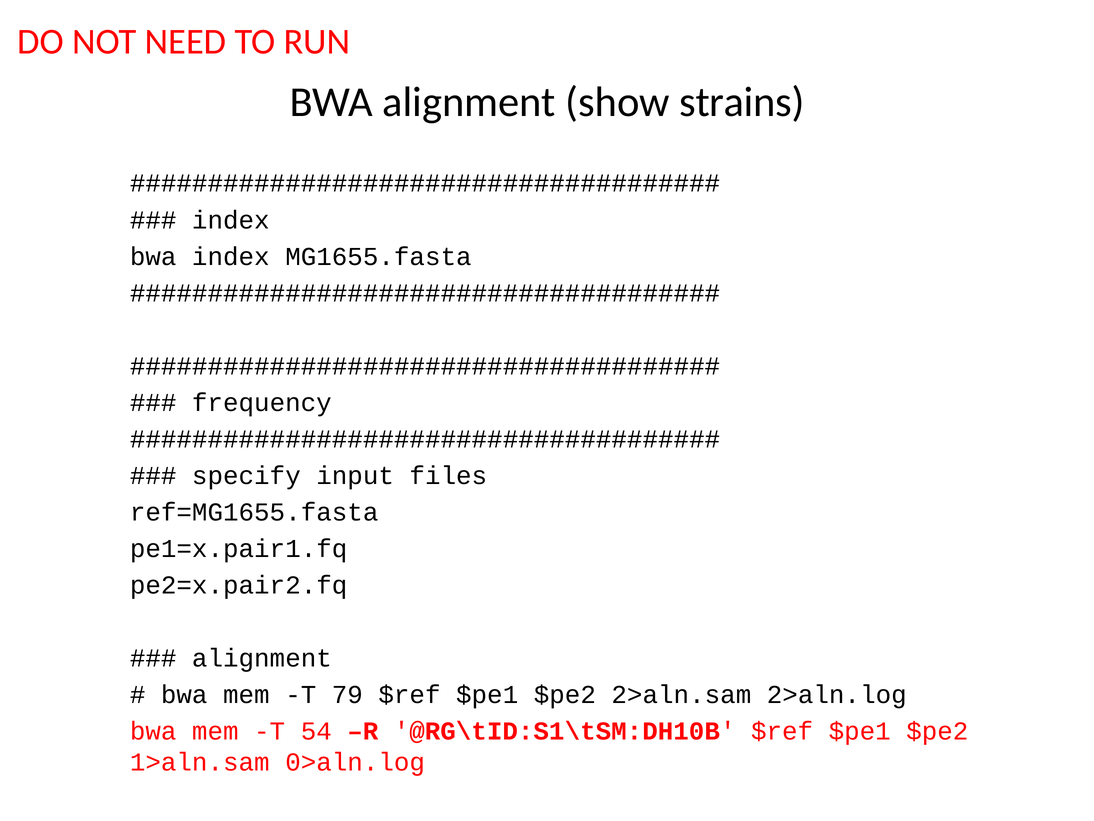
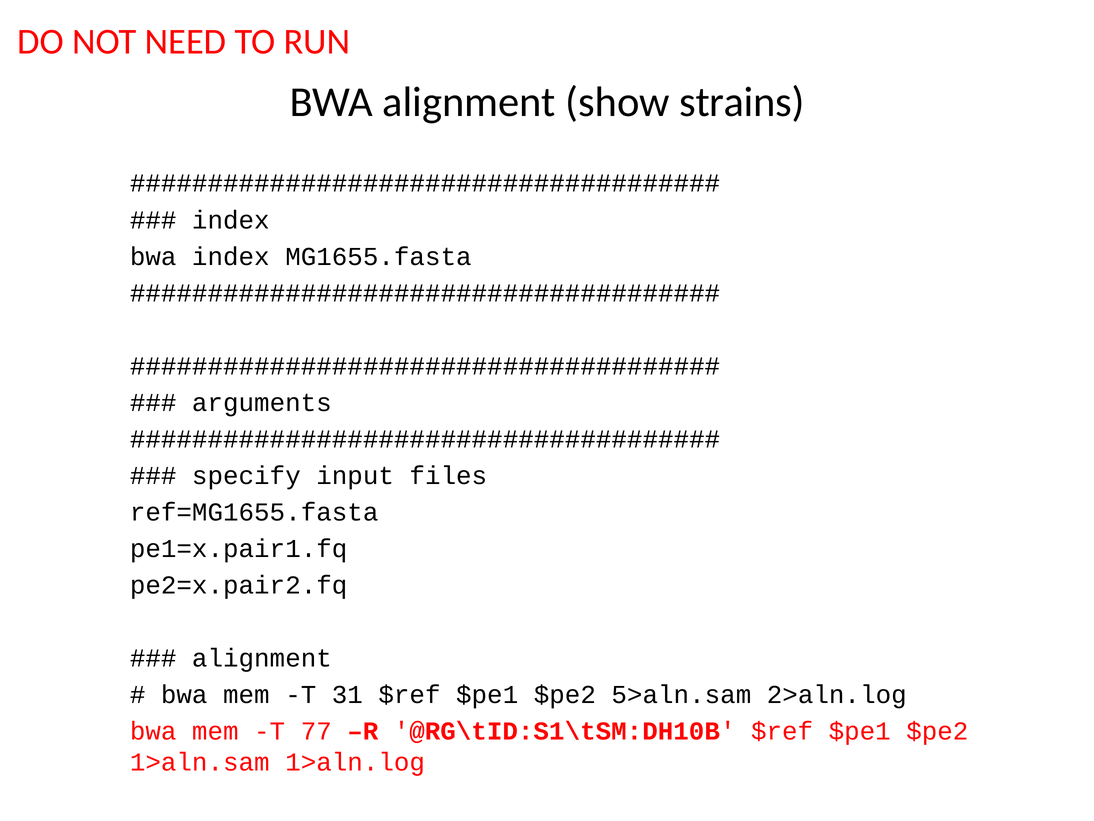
frequency: frequency -> arguments (262, 402)
79: 79 -> 31 (347, 694)
2>aln.sam: 2>aln.sam -> 5>aln.sam (681, 694)
54: 54 -> 77 (316, 731)
0>aln.log: 0>aln.log -> 1>aln.log (355, 762)
